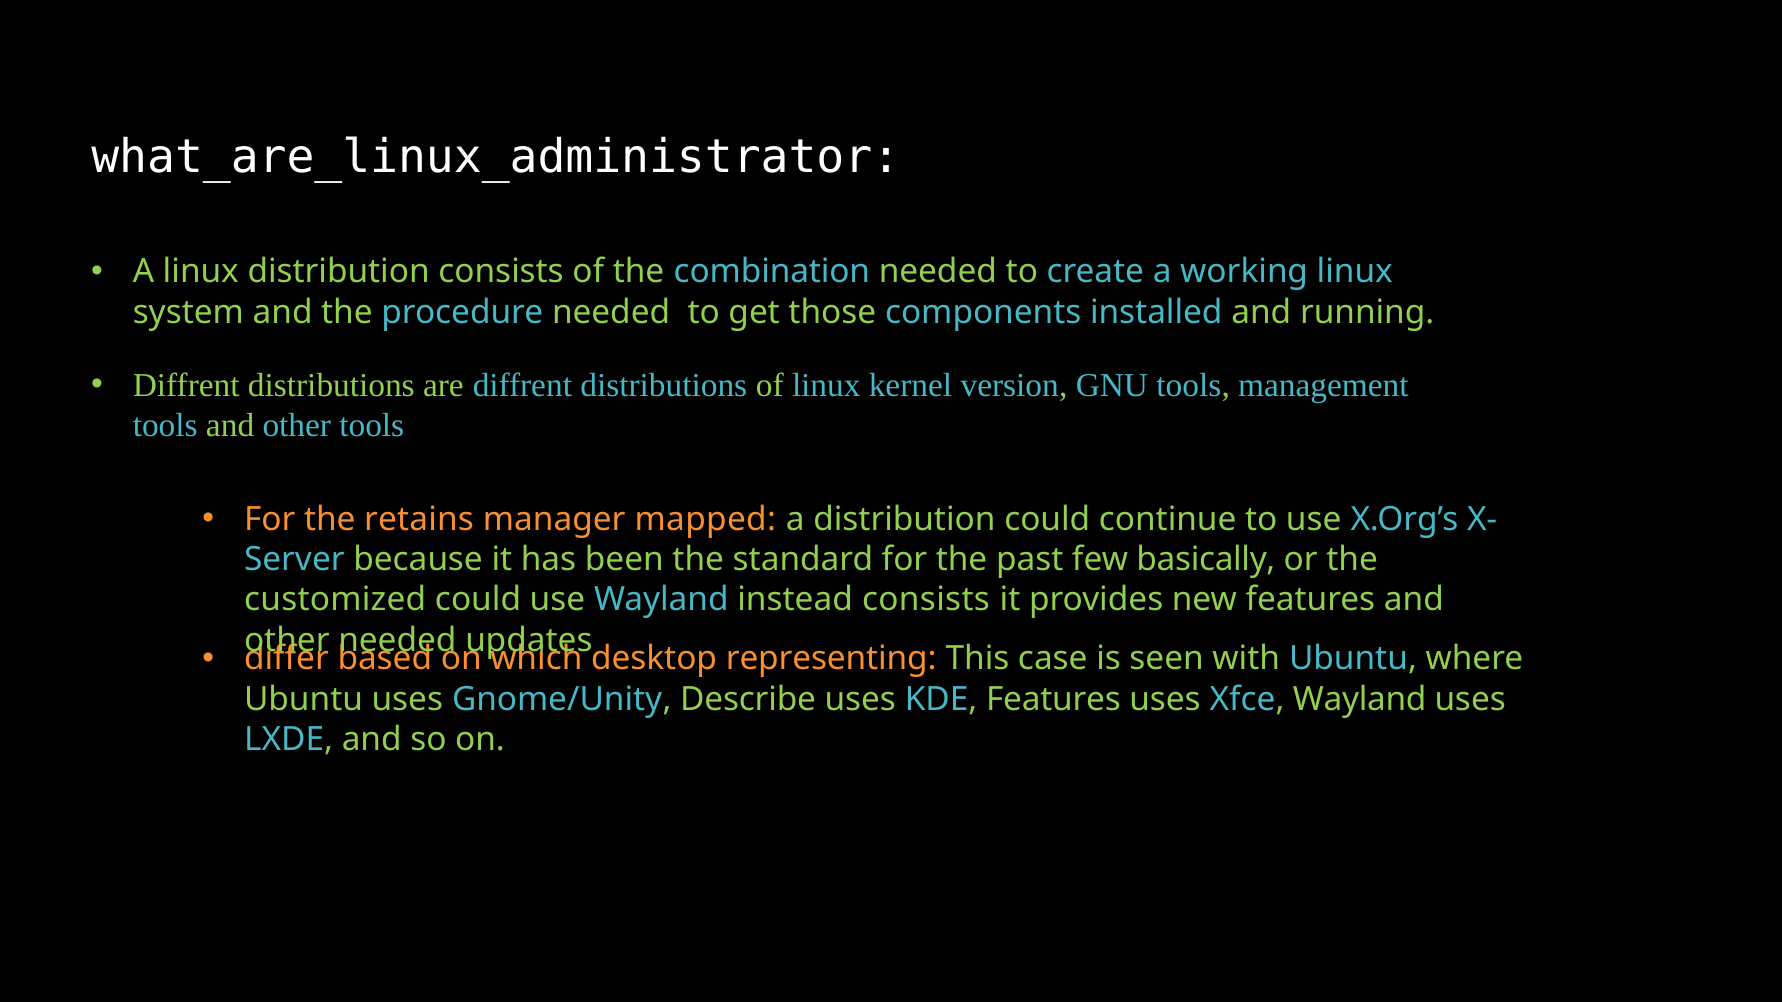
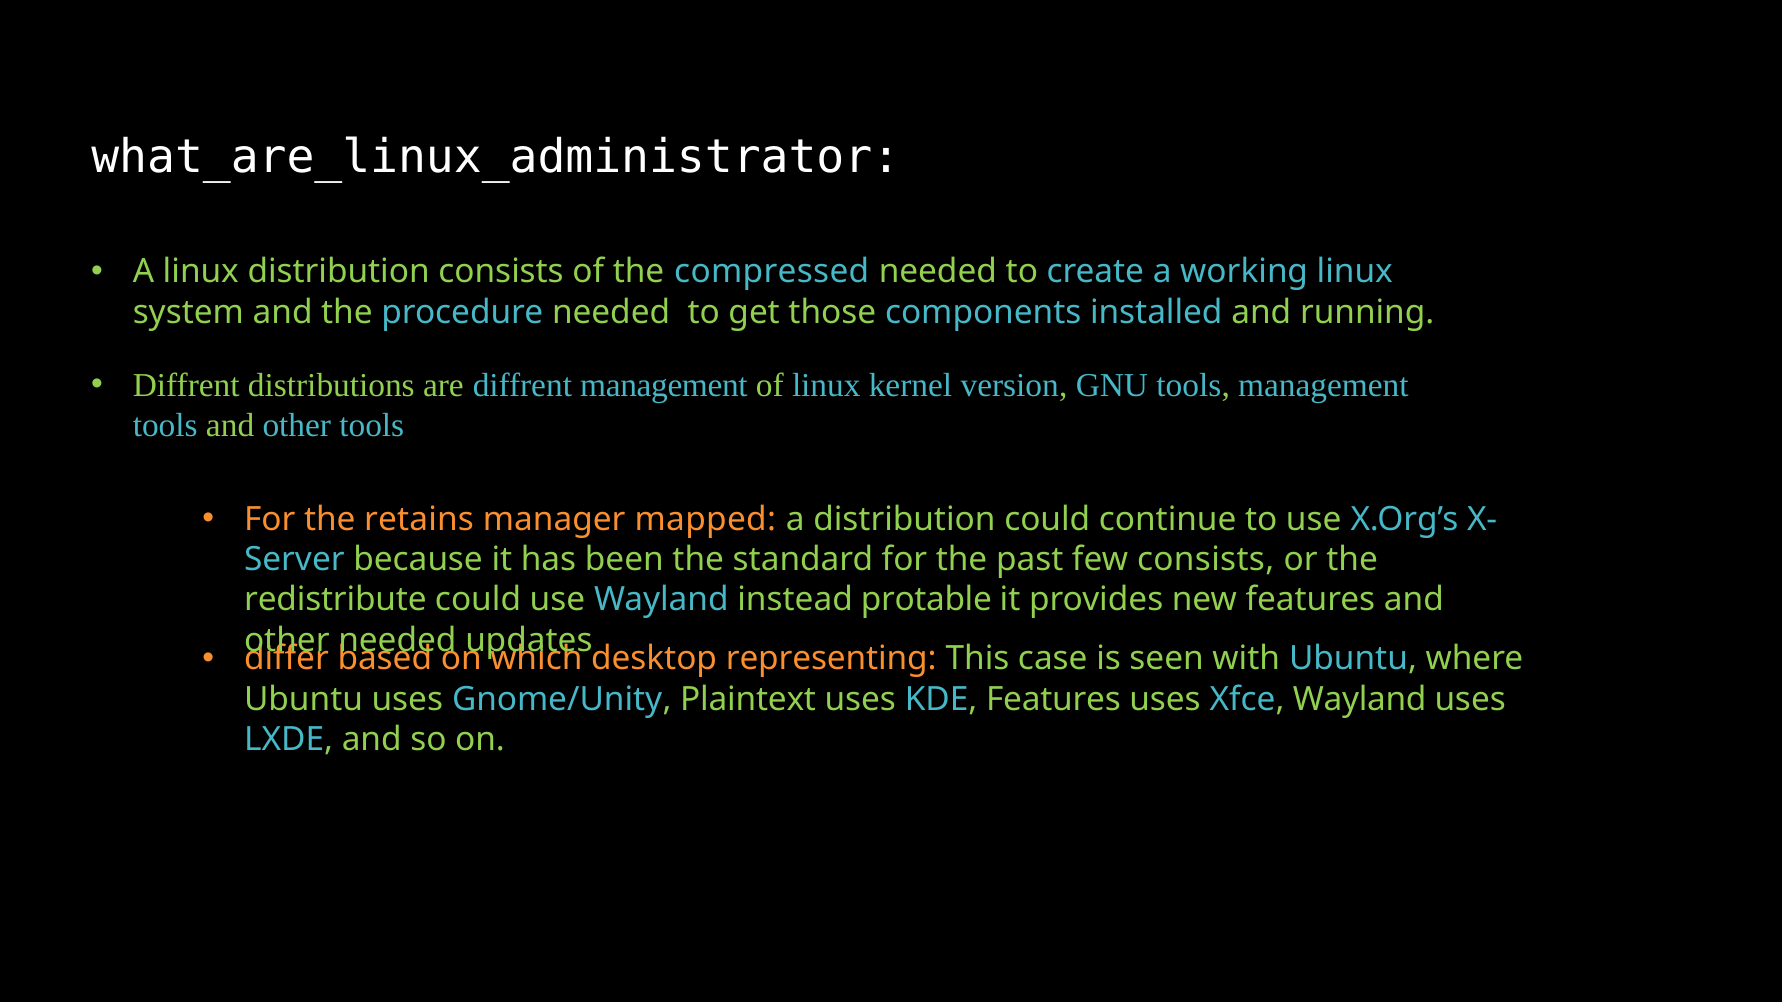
combination: combination -> compressed (772, 272)
are diffrent distributions: distributions -> management (664, 385)
few basically: basically -> consists (1206, 560)
customized: customized -> redistribute (335, 600)
instead consists: consists -> protable (926, 600)
Describe: Describe -> Plaintext (748, 699)
